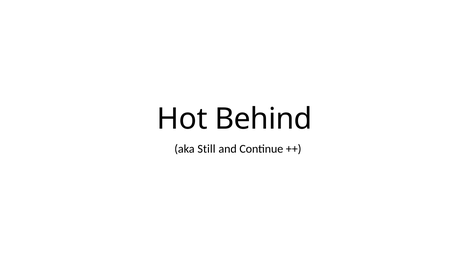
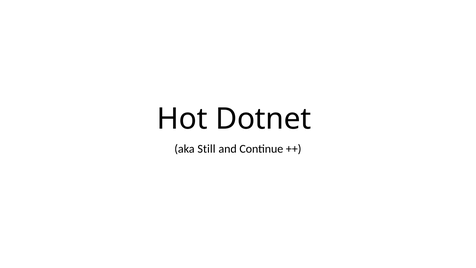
Behind: Behind -> Dotnet (263, 119)
